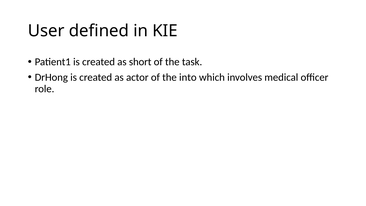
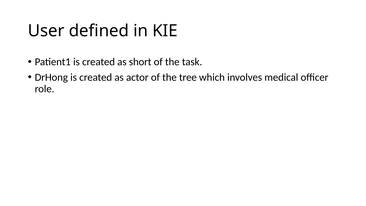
into: into -> tree (188, 77)
